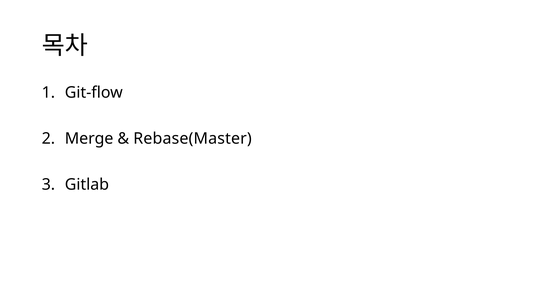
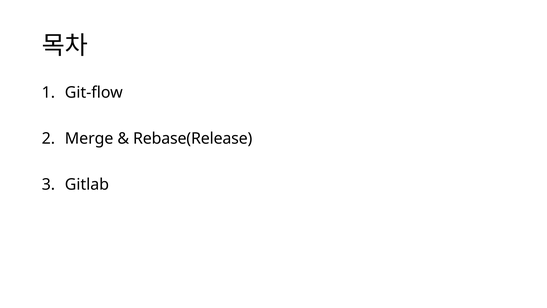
Rebase(Master: Rebase(Master -> Rebase(Release (193, 138)
